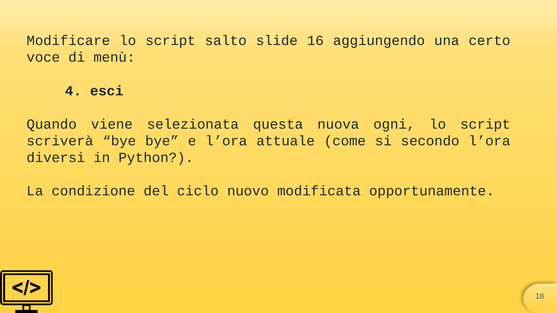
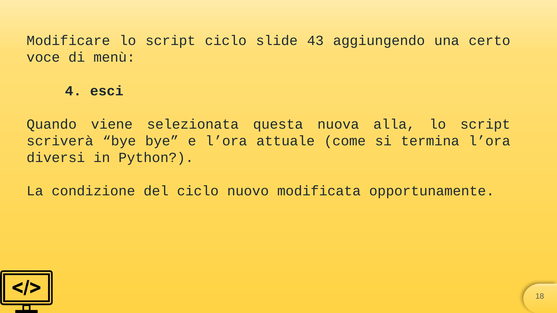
script salto: salto -> ciclo (226, 41)
16: 16 -> 43 (315, 41)
ogni: ogni -> alla (394, 124)
secondo: secondo -> termina (430, 141)
